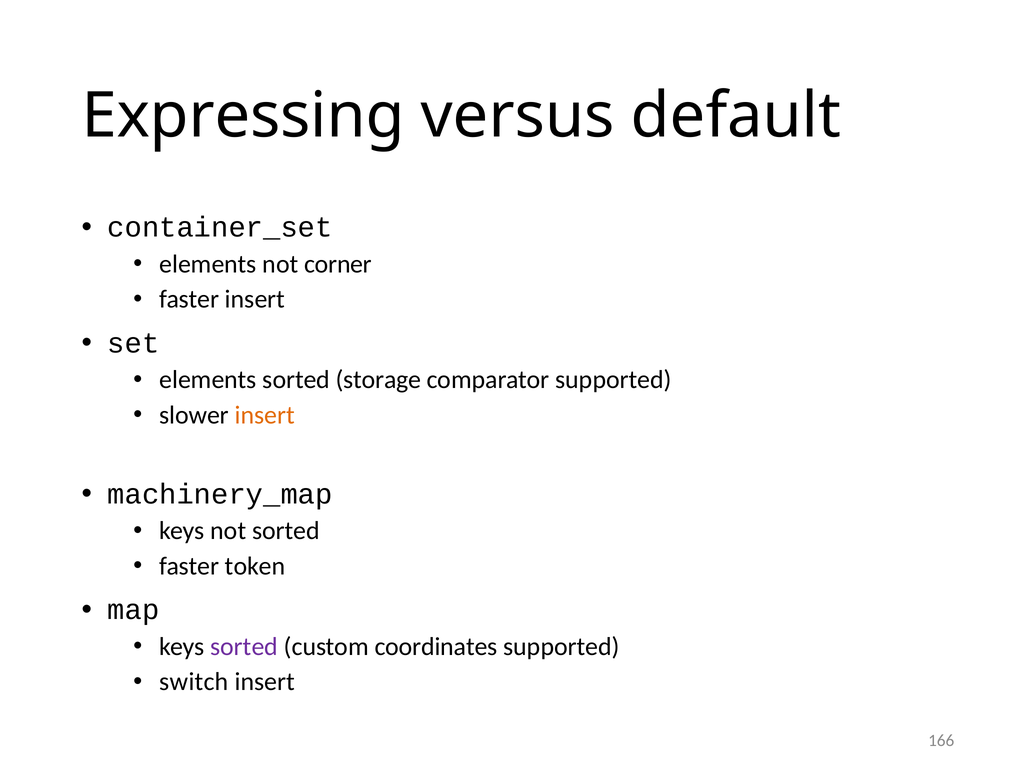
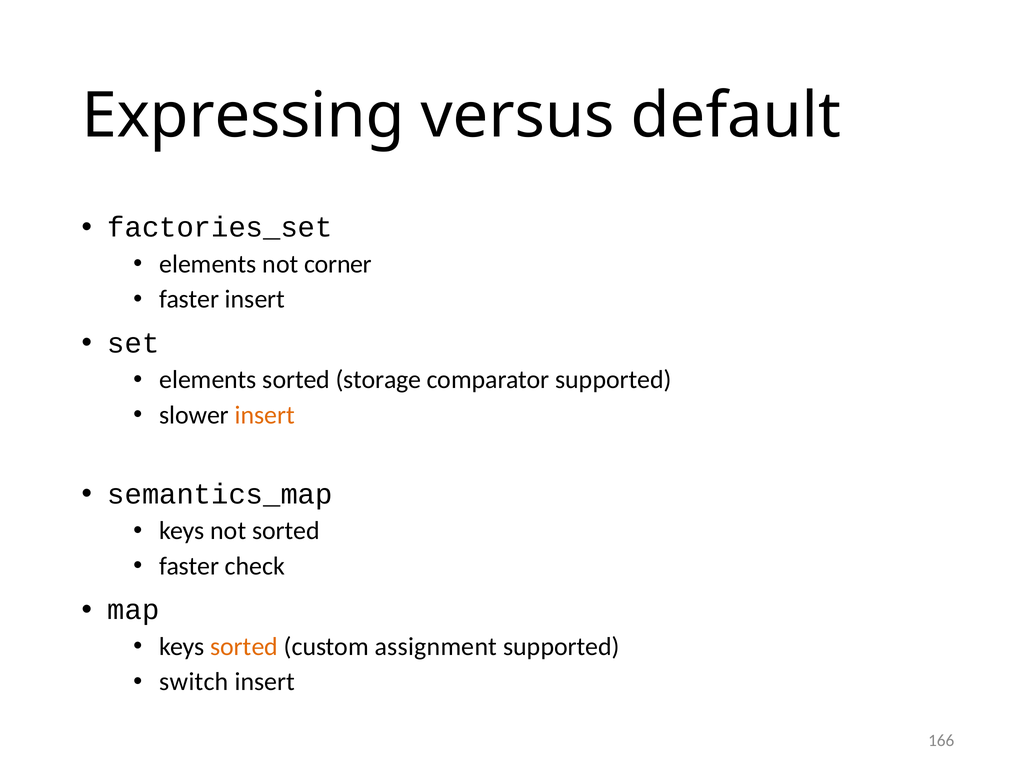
container_set: container_set -> factories_set (220, 227)
machinery_map: machinery_map -> semantics_map (220, 494)
token: token -> check (255, 566)
sorted colour: purple -> orange (244, 647)
coordinates: coordinates -> assignment (436, 647)
